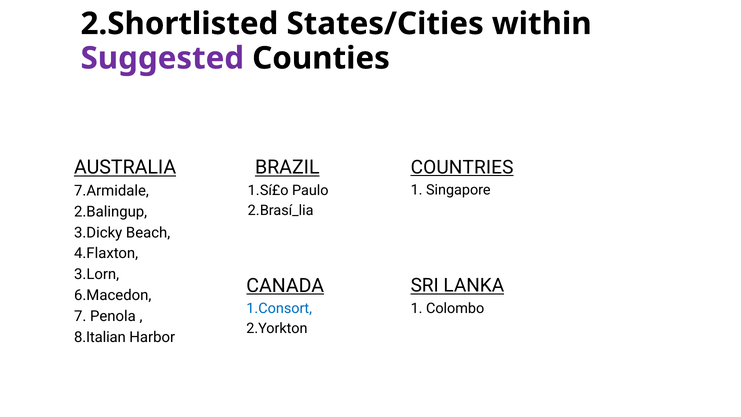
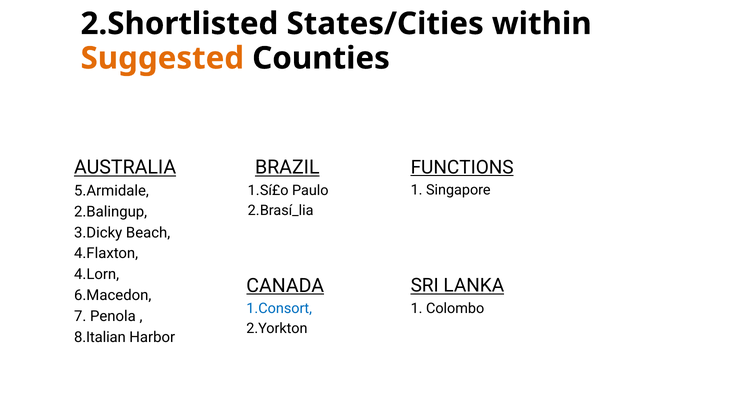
Suggested colour: purple -> orange (162, 58)
COUNTRIES: COUNTRIES -> FUNCTIONS (462, 167)
7.Armidale: 7.Armidale -> 5.Armidale (111, 191)
3.Lorn: 3.Lorn -> 4.Lorn (97, 274)
